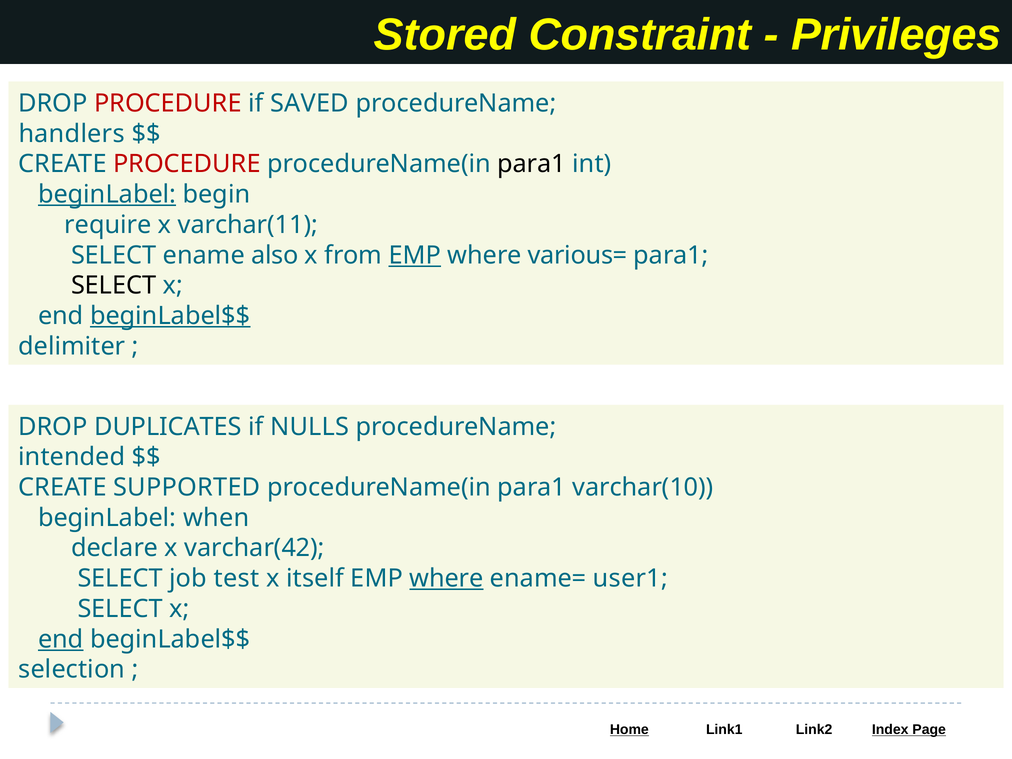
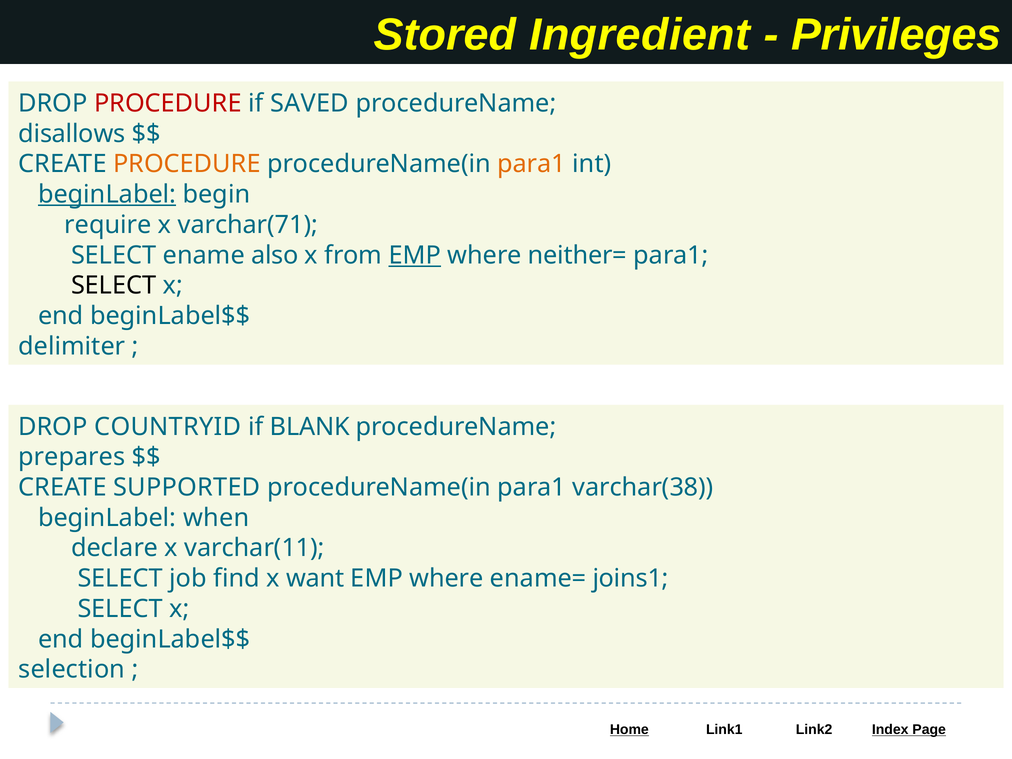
Constraint: Constraint -> Ingredient (640, 35)
handlers: handlers -> disallows (72, 134)
PROCEDURE colour: red -> orange (187, 164)
para1 colour: black -> orange (532, 164)
varchar(11: varchar(11 -> varchar(71 (248, 225)
various=: various= -> neither= (577, 255)
beginLabel$$ underline: present -> none (170, 316)
DUPLICATES: DUPLICATES -> COUNTRYID (168, 427)
NULLS: NULLS -> BLANK (310, 427)
intended: intended -> prepares (72, 457)
varchar(10: varchar(10 -> varchar(38 (643, 487)
varchar(42: varchar(42 -> varchar(11 (255, 548)
test: test -> find (237, 578)
itself: itself -> want (315, 578)
where underline: present -> none (446, 578)
user1: user1 -> joins1 (631, 578)
end underline: present -> none (61, 639)
